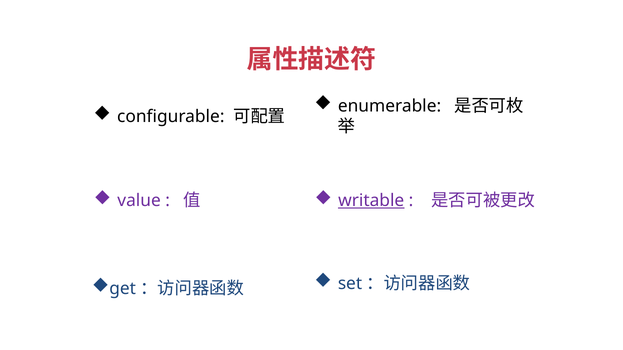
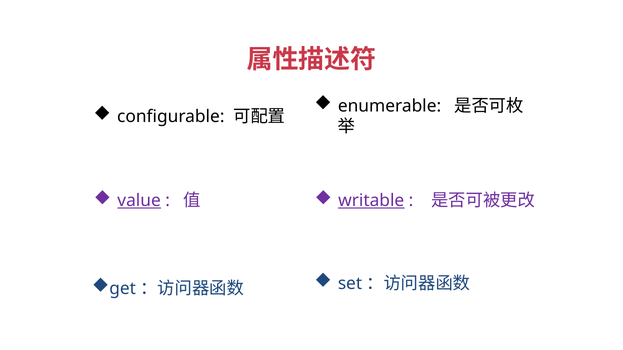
value underline: none -> present (139, 201)
